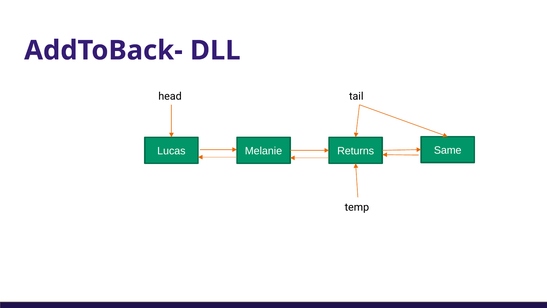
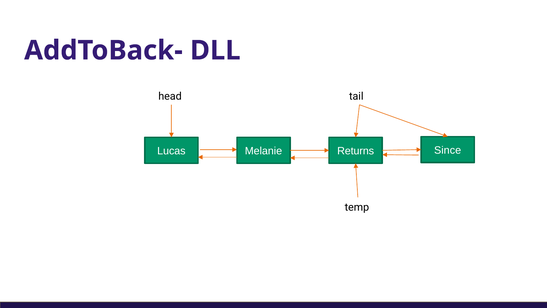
Same: Same -> Since (448, 150)
